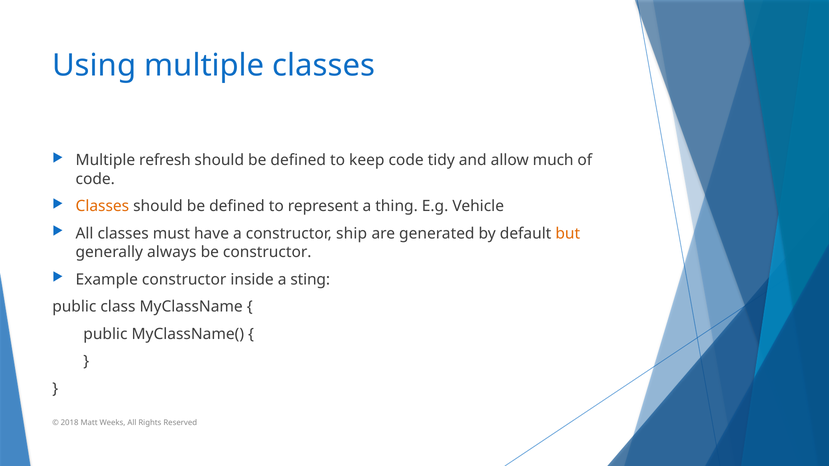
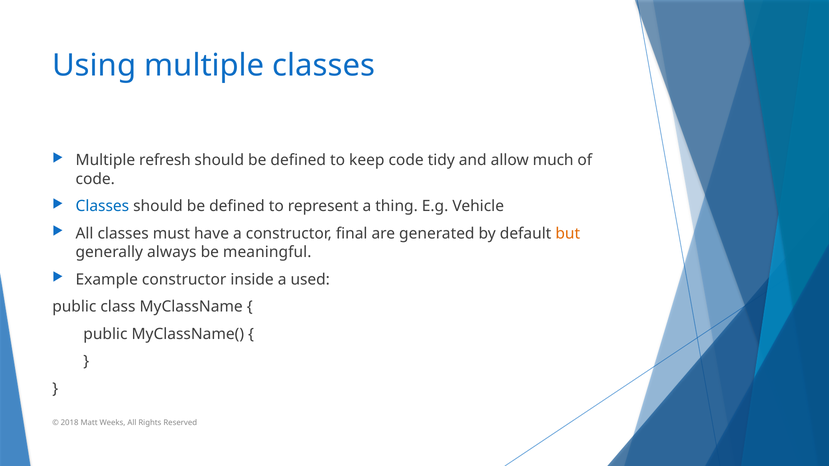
Classes colour: orange -> blue (102, 206)
ship: ship -> final (352, 234)
be constructor: constructor -> meaningful (267, 252)
sting: sting -> used (310, 280)
